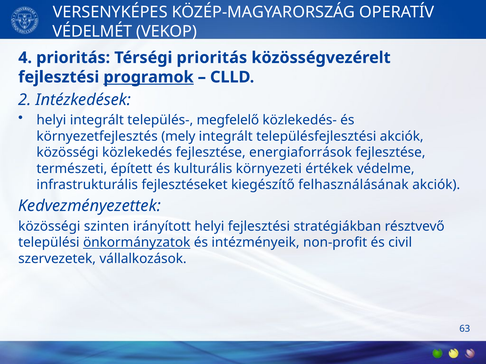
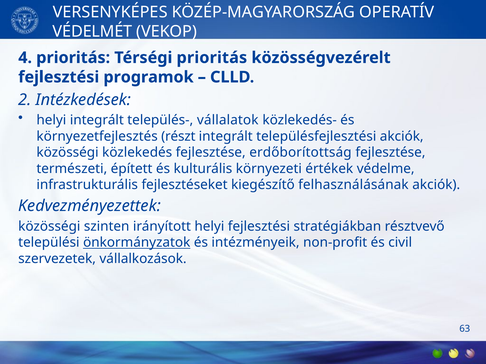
programok underline: present -> none (148, 77)
megfelelő: megfelelő -> vállalatok (228, 120)
mely: mely -> részt (178, 136)
energiaforrások: energiaforrások -> erdőborítottság (300, 153)
